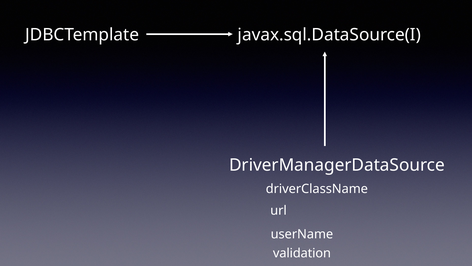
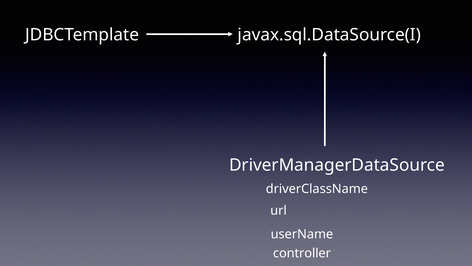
validation: validation -> controller (302, 253)
